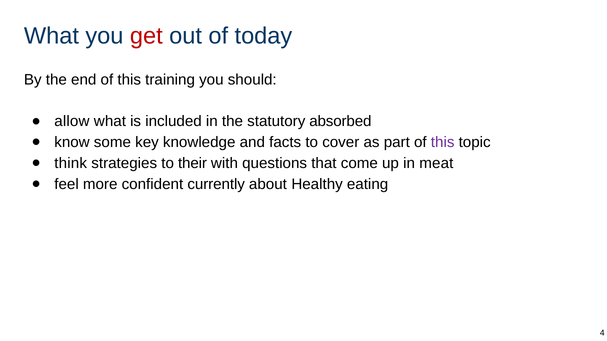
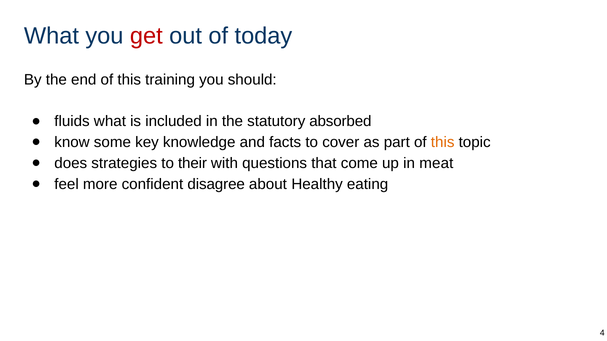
allow: allow -> fluids (72, 122)
this colour: purple -> orange (443, 142)
think: think -> does (71, 163)
currently: currently -> disagree (216, 184)
